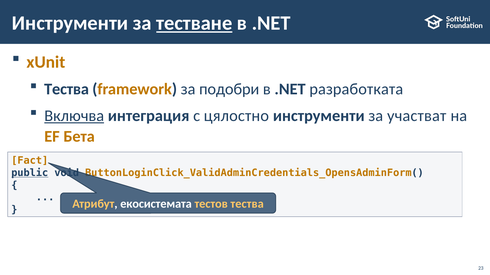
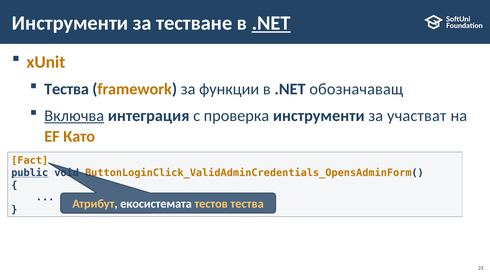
тестване underline: present -> none (194, 23)
.NET underline: none -> present (271, 23)
подобри: подобри -> функции (229, 89)
разработката: разработката -> обозначаващ (356, 89)
цялостно: цялостно -> проверка (236, 116)
Бета: Бета -> Като (79, 137)
